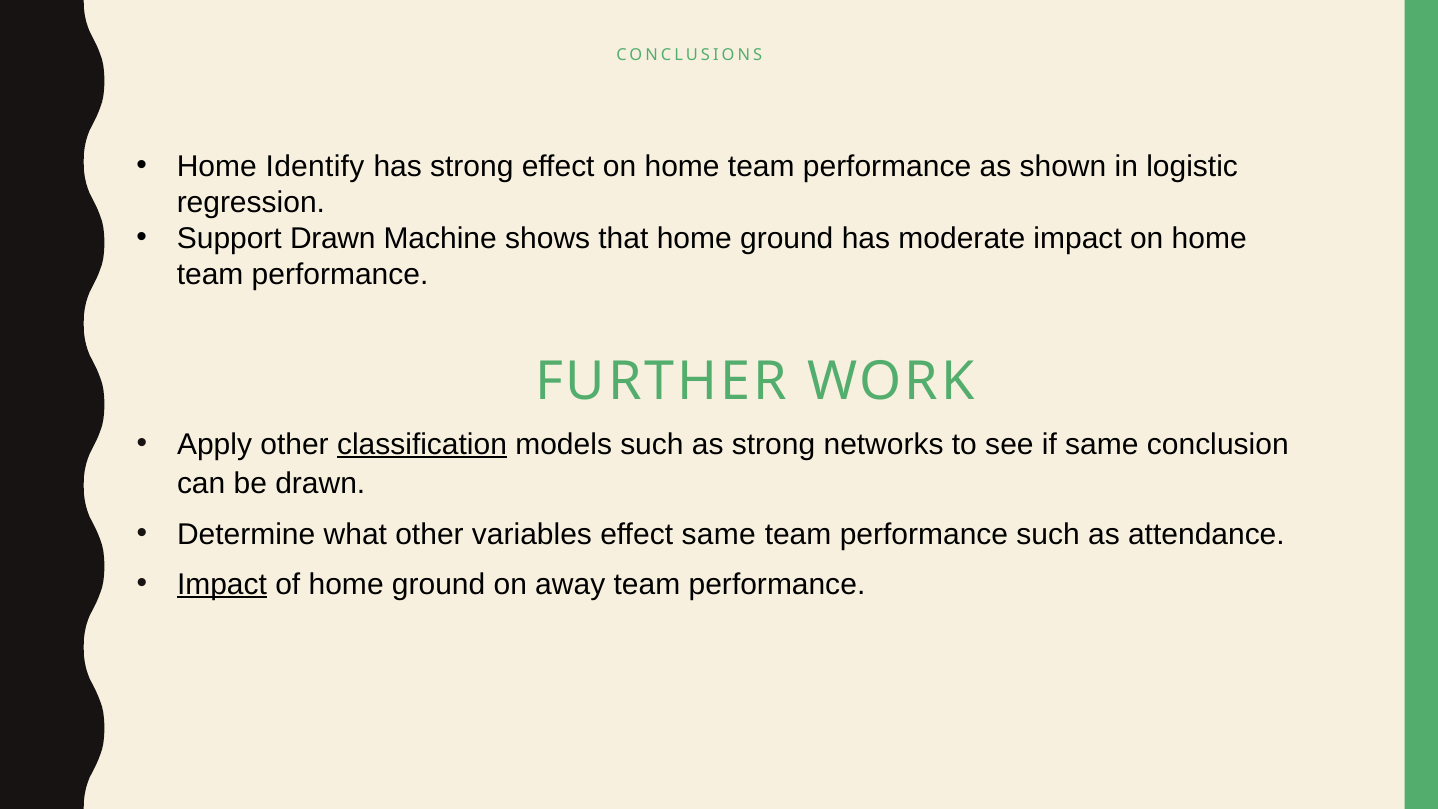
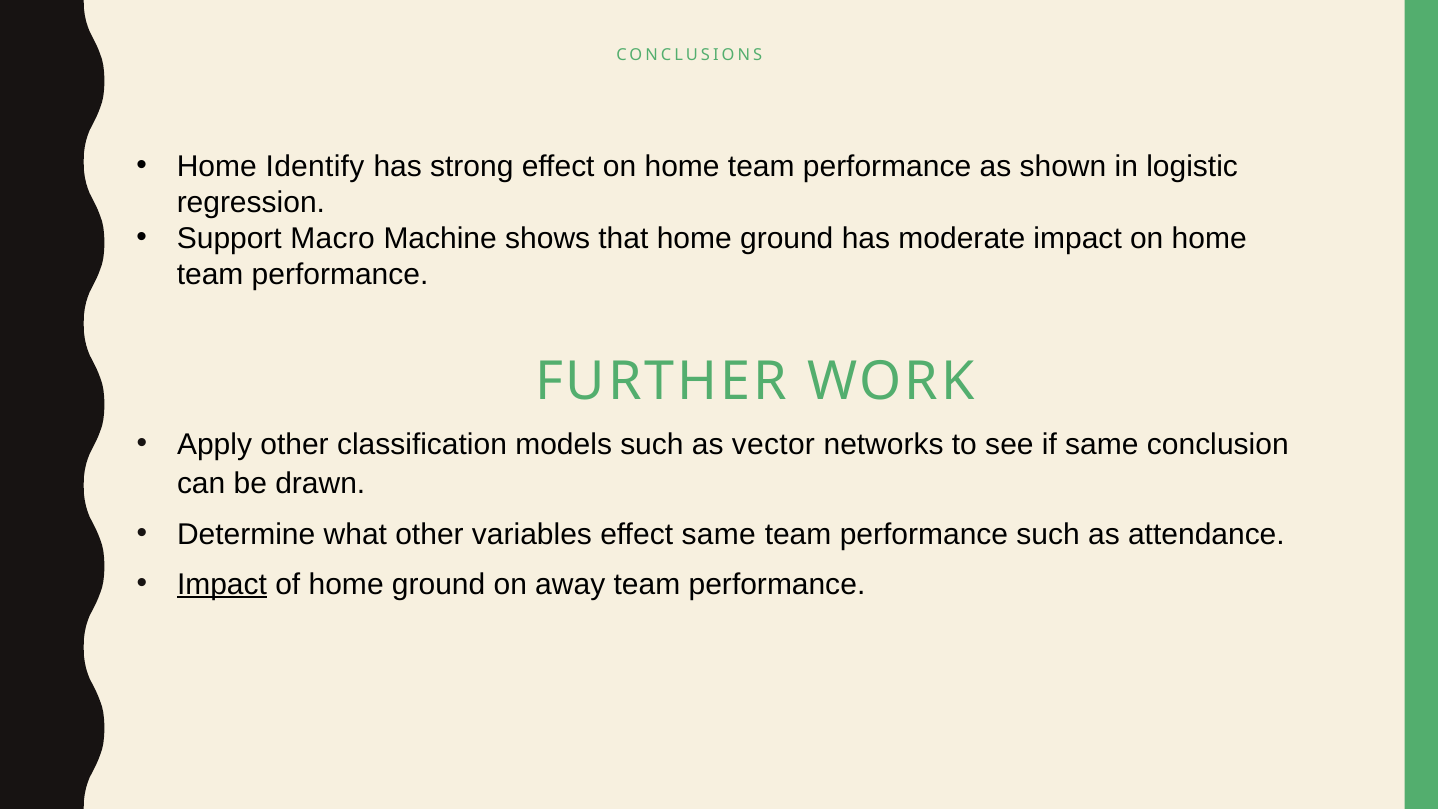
Support Drawn: Drawn -> Macro (333, 238)
classification underline: present -> none (422, 444)
as strong: strong -> vector (773, 444)
